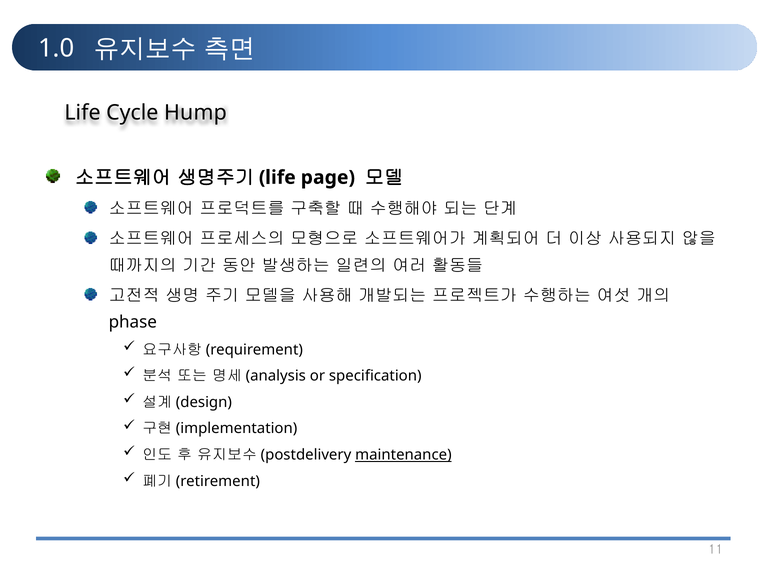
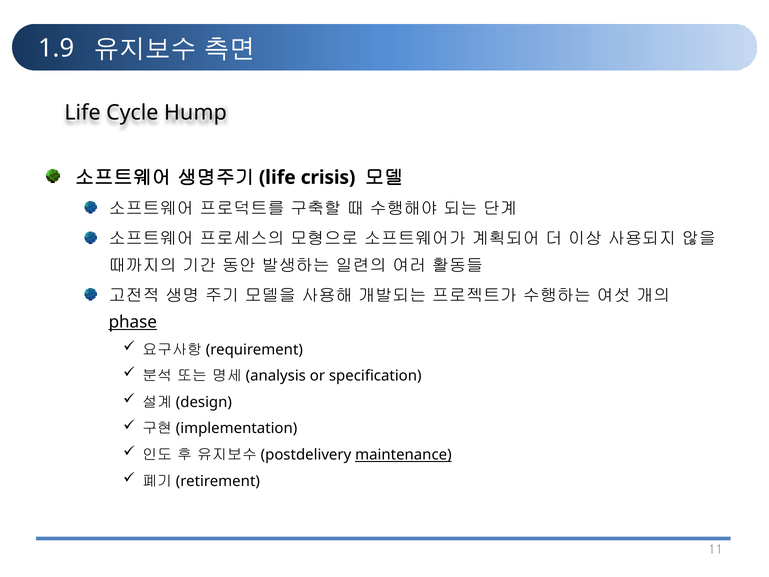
1.0: 1.0 -> 1.9 (56, 48)
page: page -> crisis (328, 177)
phase underline: none -> present (133, 322)
